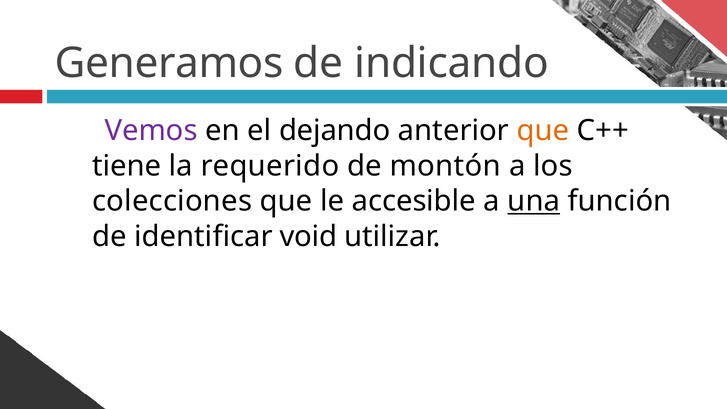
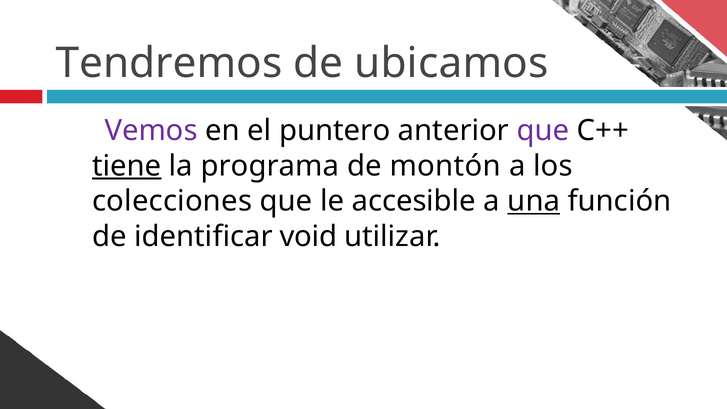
Generamos: Generamos -> Tendremos (169, 63)
indicando: indicando -> ubicamos (451, 63)
dejando: dejando -> puntero (335, 131)
que colour: orange -> purple (543, 131)
tiene underline: none -> present (127, 166)
requerido: requerido -> programa (270, 166)
